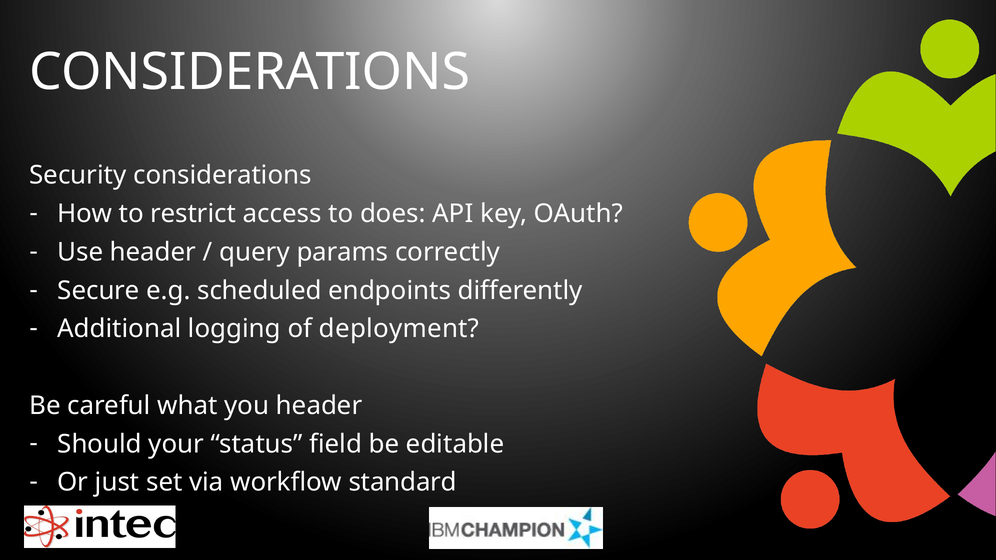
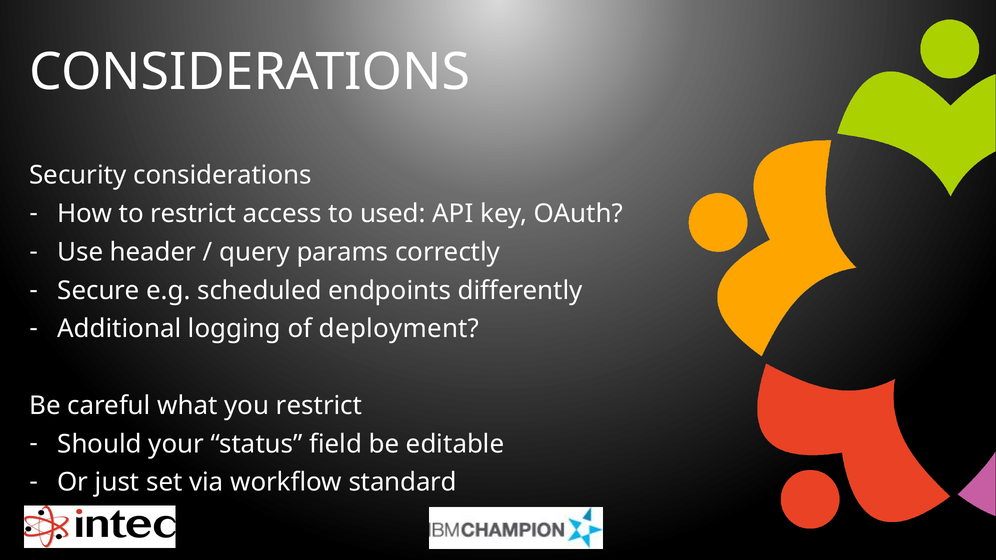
does: does -> used (393, 214)
you header: header -> restrict (319, 406)
